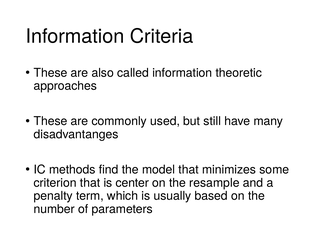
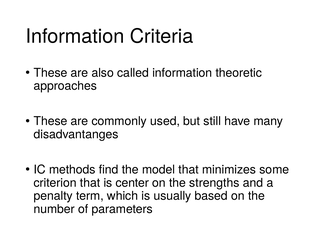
resample: resample -> strengths (214, 183)
